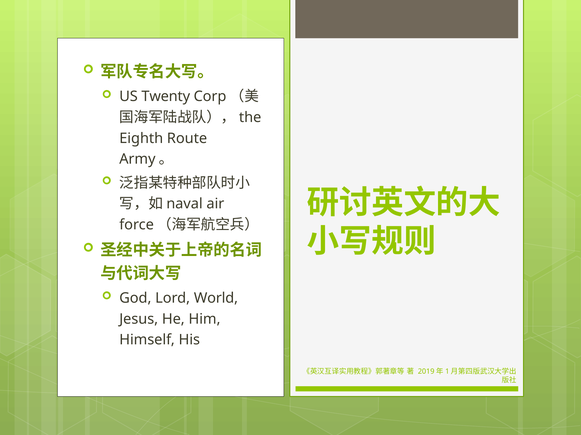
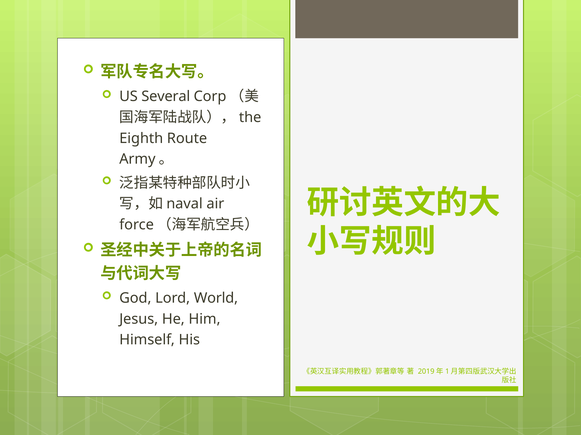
Twenty: Twenty -> Several (166, 97)
